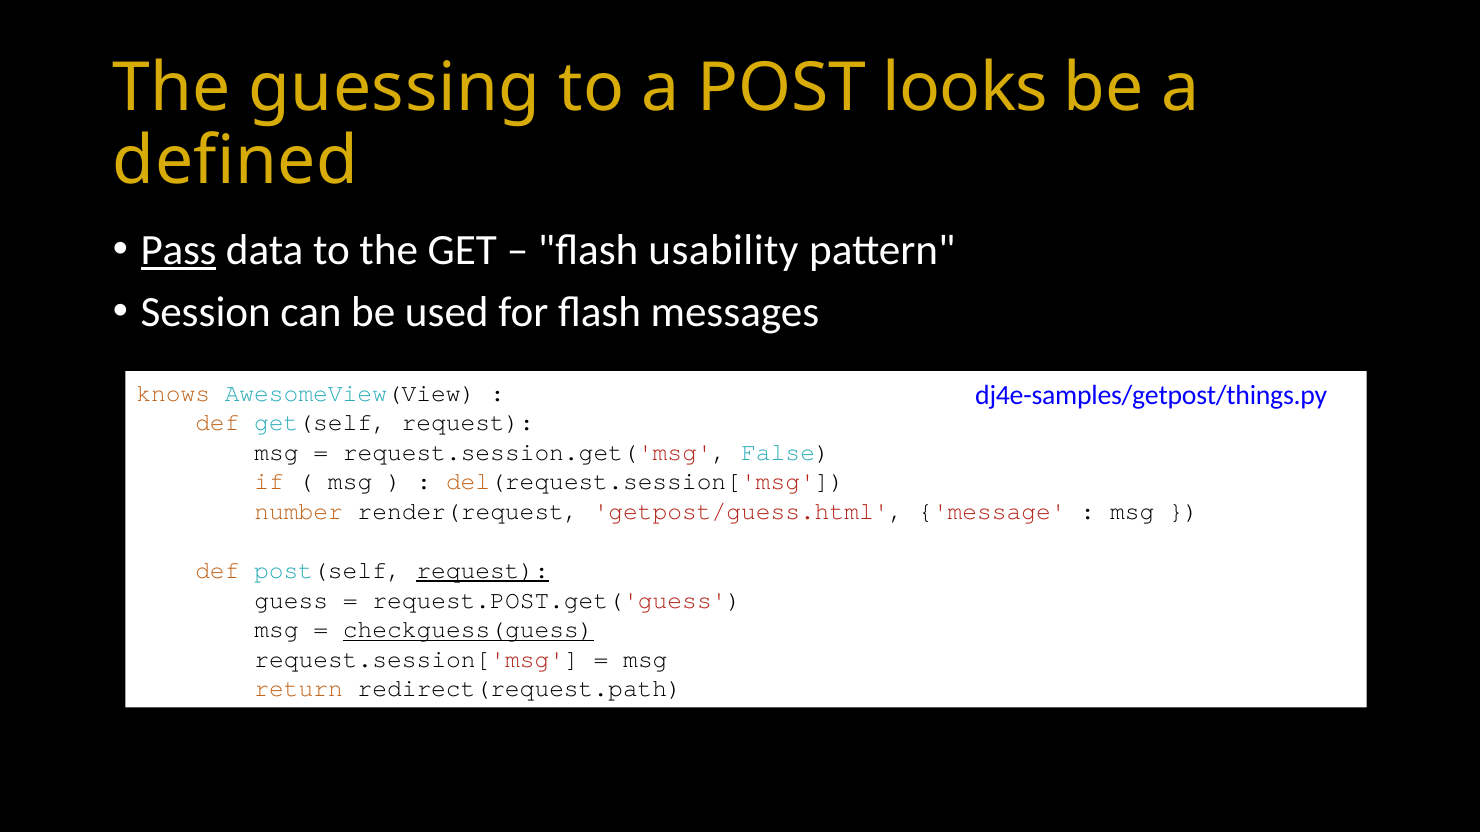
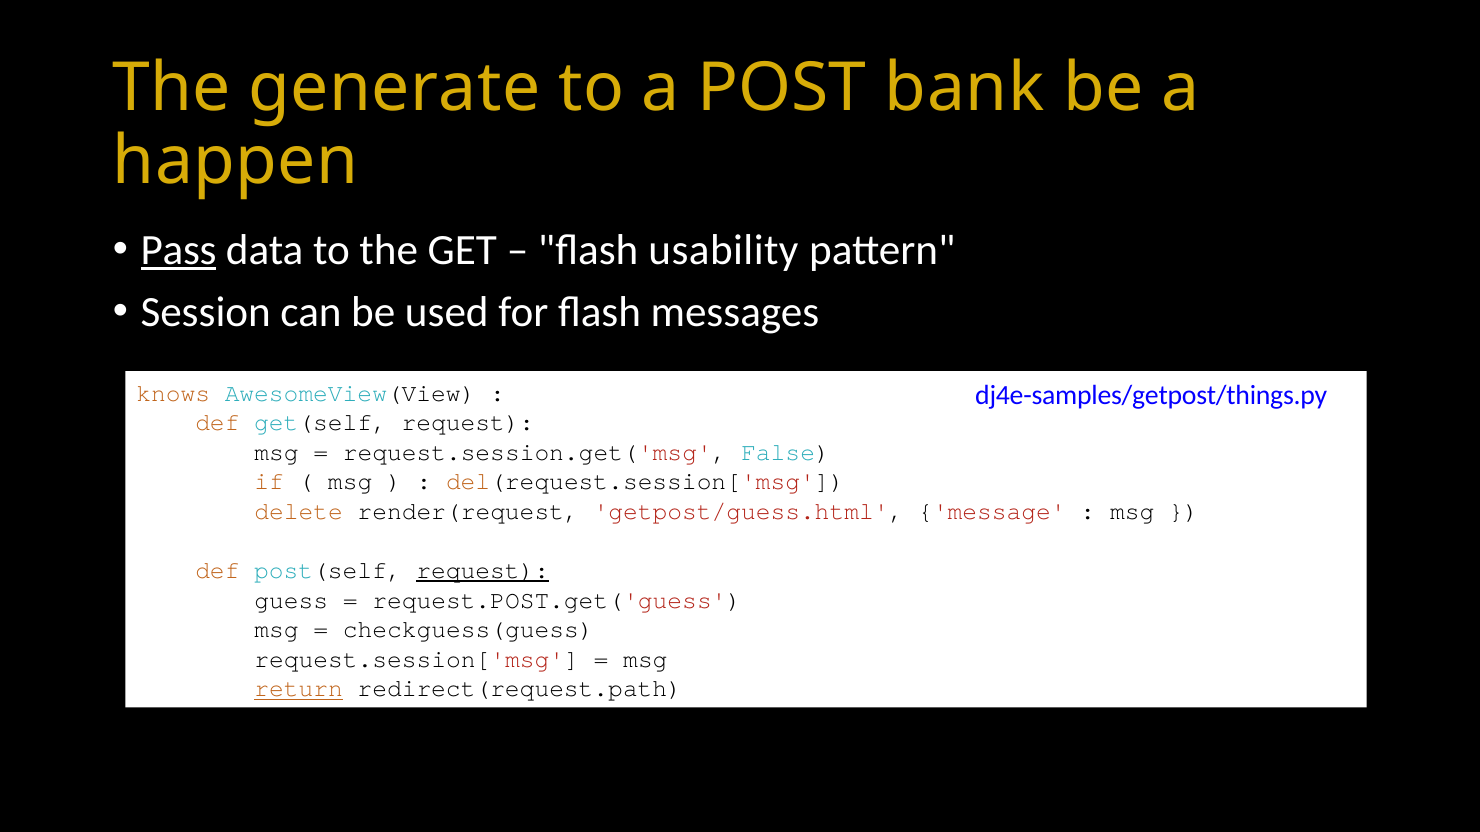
guessing: guessing -> generate (394, 88)
looks: looks -> bank (965, 88)
defined: defined -> happen (236, 161)
number: number -> delete (299, 512)
checkguess(guess underline: present -> none (468, 630)
return underline: none -> present (299, 689)
